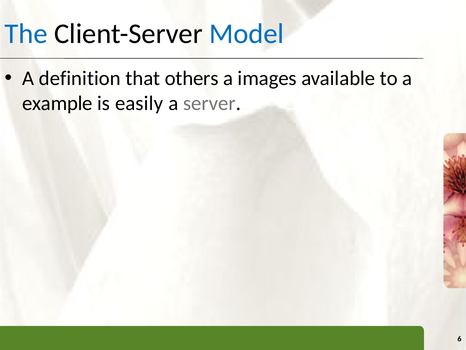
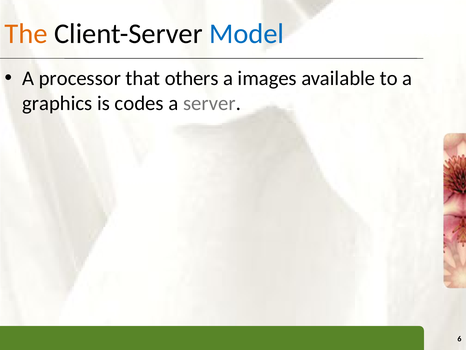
The colour: blue -> orange (26, 34)
definition: definition -> processor (80, 78)
example: example -> graphics (57, 103)
easily: easily -> codes (139, 103)
